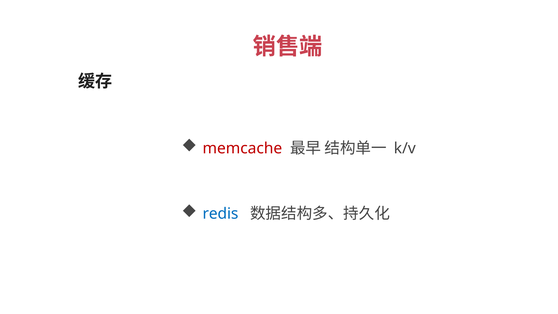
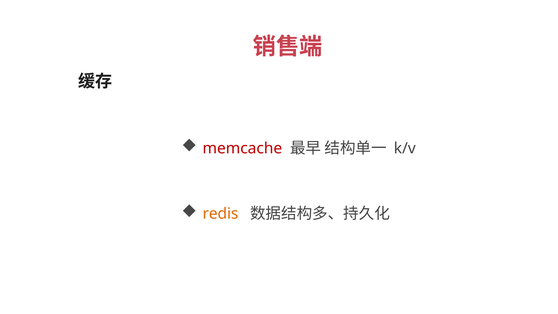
redis colour: blue -> orange (220, 214)
